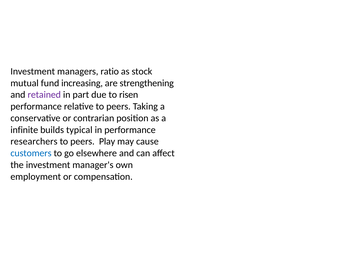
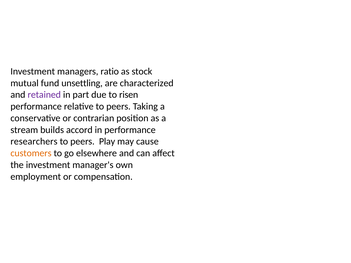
increasing: increasing -> unsettling (82, 83)
strengthening: strengthening -> characterized (147, 83)
infinite: infinite -> stream (24, 130)
typical: typical -> accord (79, 130)
customers colour: blue -> orange (31, 153)
